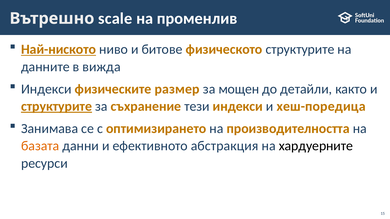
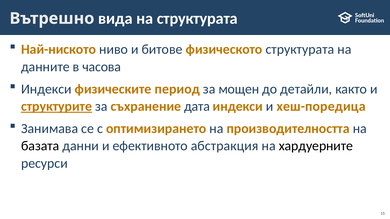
scale: scale -> вида (115, 18)
на променлив: променлив -> структурата (197, 18)
Най-ниското underline: present -> none (59, 49)
физическото структурите: структурите -> структурата (300, 49)
вижда: вижда -> часова (102, 67)
размер: размер -> период (177, 89)
тези: тези -> дата (197, 107)
базата colour: orange -> black (40, 146)
